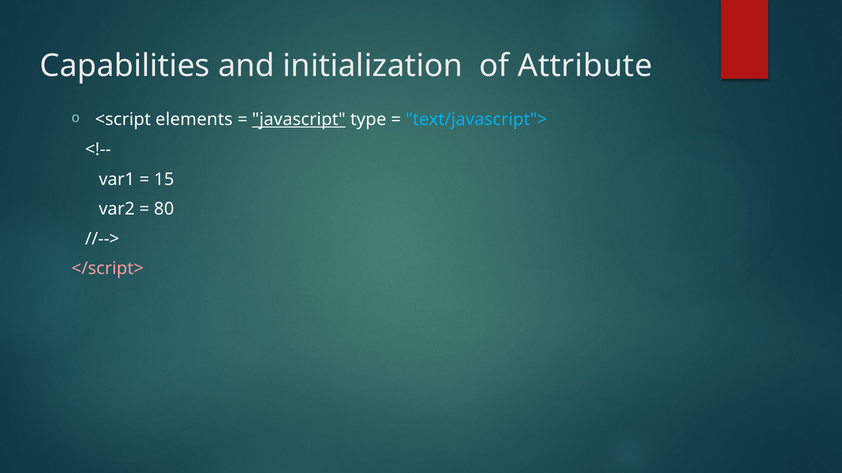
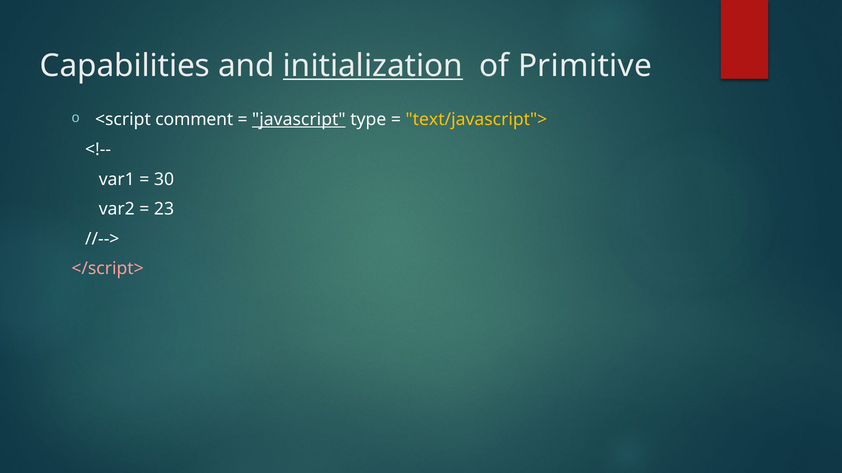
initialization underline: none -> present (373, 66)
Attribute: Attribute -> Primitive (585, 66)
elements: elements -> comment (194, 120)
text/javascript"> colour: light blue -> yellow (476, 120)
15: 15 -> 30 (164, 180)
80: 80 -> 23 (164, 209)
